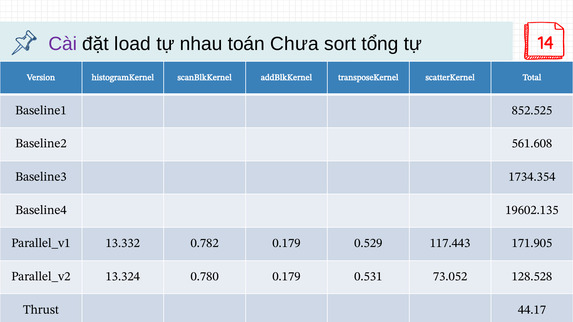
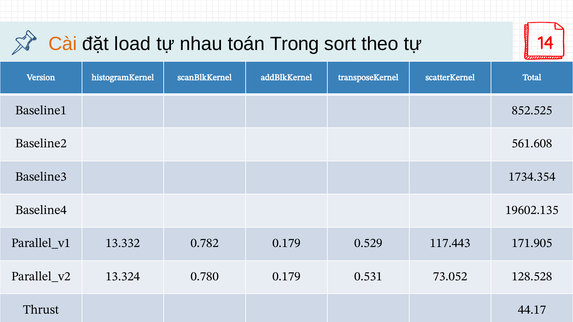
Cài colour: purple -> orange (63, 44)
Chưa: Chưa -> Trong (295, 44)
tổng: tổng -> theo (380, 44)
